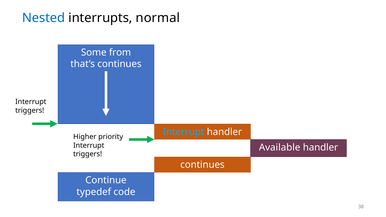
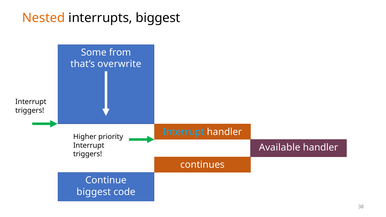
Nested colour: blue -> orange (44, 18)
interrupts normal: normal -> biggest (158, 18)
that’s continues: continues -> overwrite (119, 64)
typedef: typedef -> biggest (94, 192)
